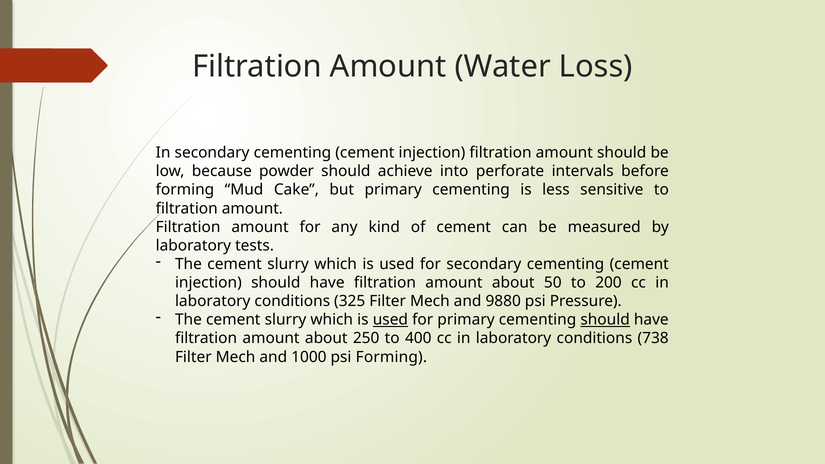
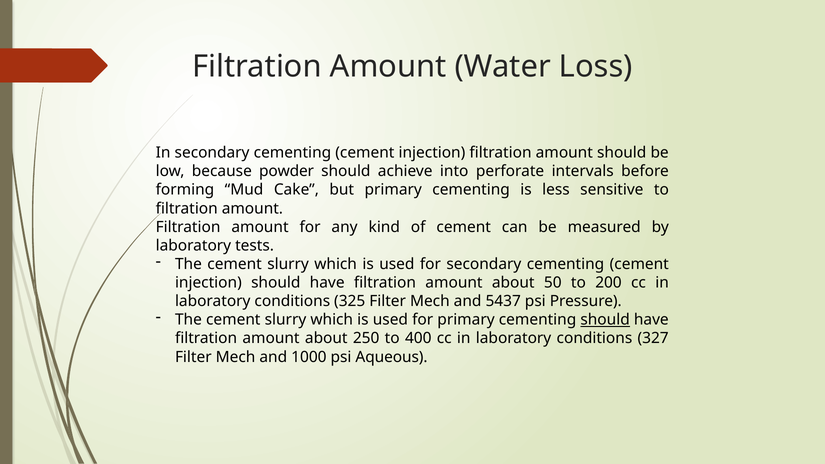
9880: 9880 -> 5437 (503, 301)
used underline: present -> none (390, 320)
738: 738 -> 327 (653, 338)
psi Forming: Forming -> Aqueous (392, 357)
